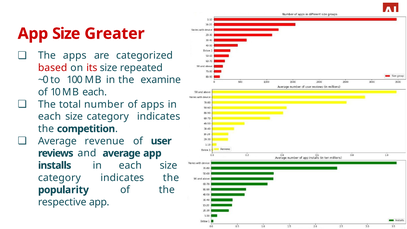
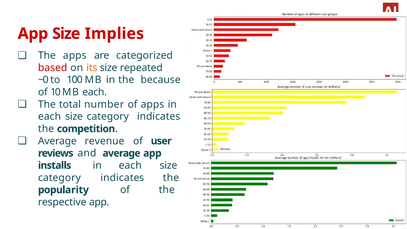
Greater: Greater -> Implies (114, 34)
its colour: red -> orange (92, 68)
examine: examine -> because (161, 80)
